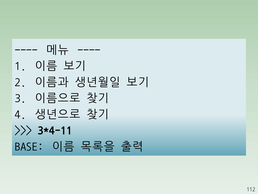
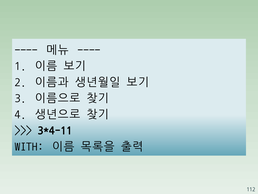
BASE: BASE -> WITH (29, 146)
